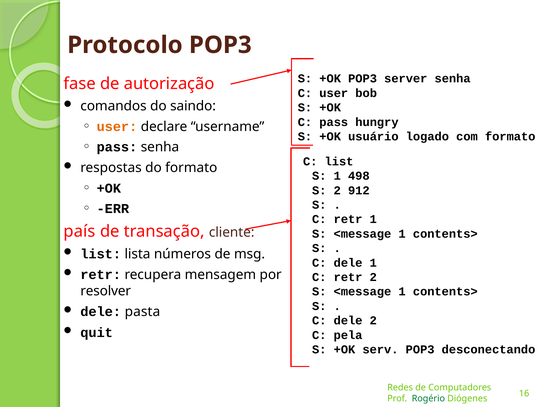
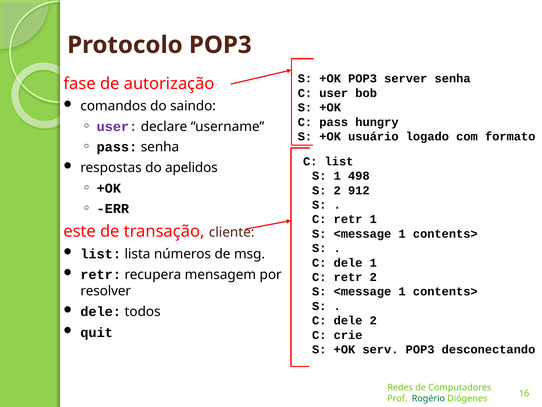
user colour: orange -> purple (117, 126)
do formato: formato -> apelidos (191, 168)
país: país -> este (80, 231)
pasta: pasta -> todos (143, 311)
pela: pela -> crie (348, 335)
